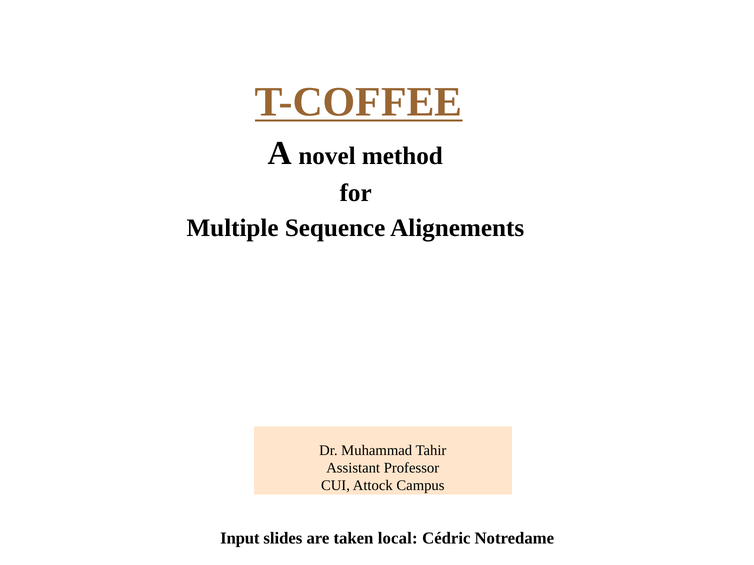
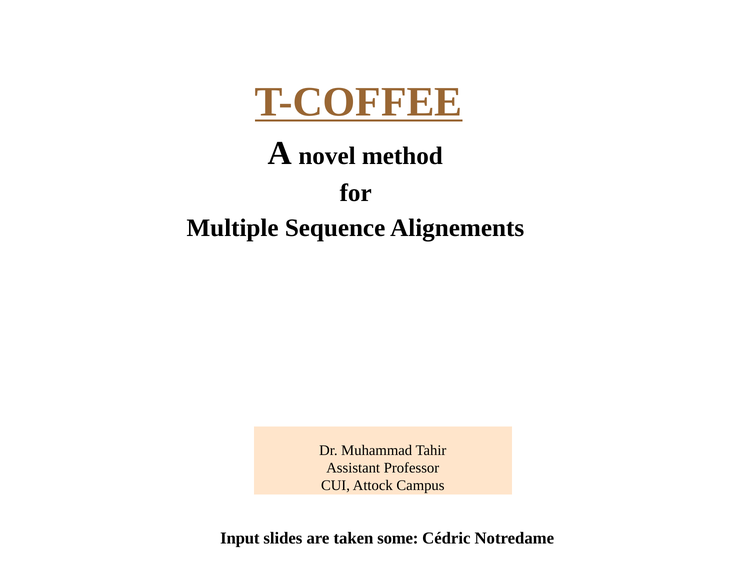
local: local -> some (398, 539)
